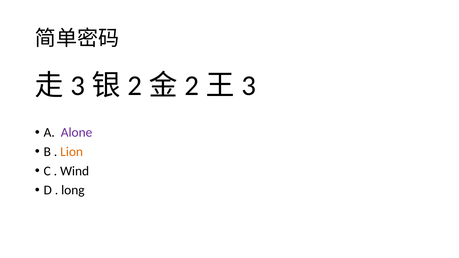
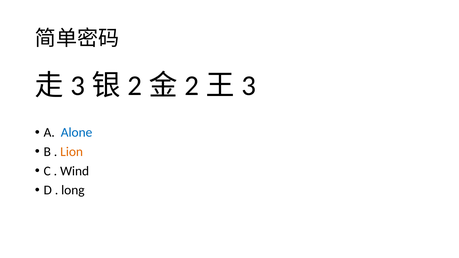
Alone colour: purple -> blue (77, 133)
